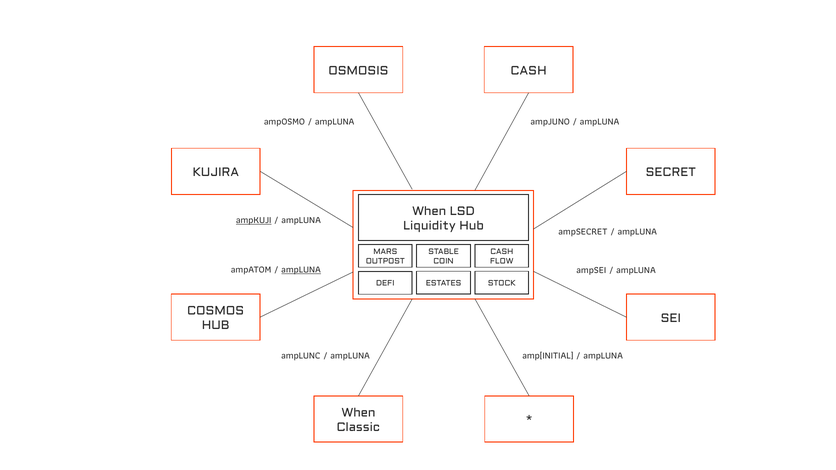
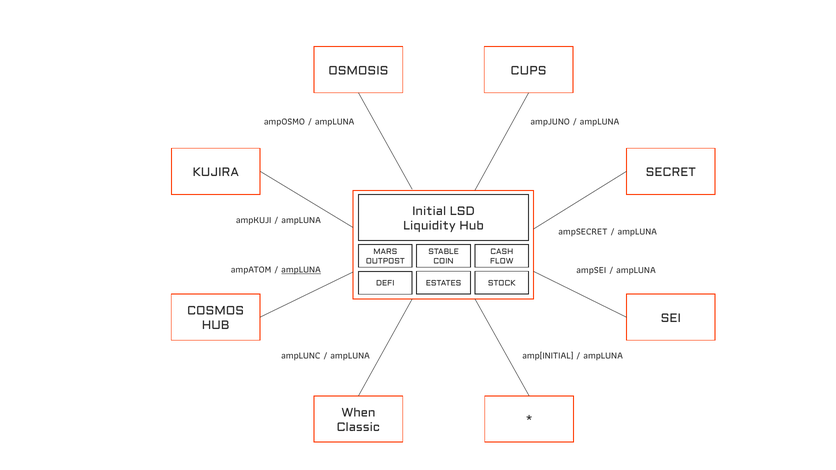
OSMOSIS CASH: CASH -> CUPS (529, 71)
When: When -> Initial (429, 211)
ampKUJI underline: present -> none (254, 220)
